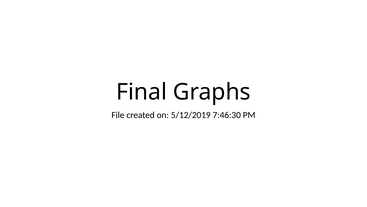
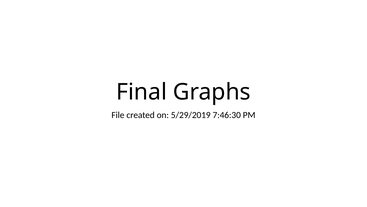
5/12/2019: 5/12/2019 -> 5/29/2019 (191, 115)
